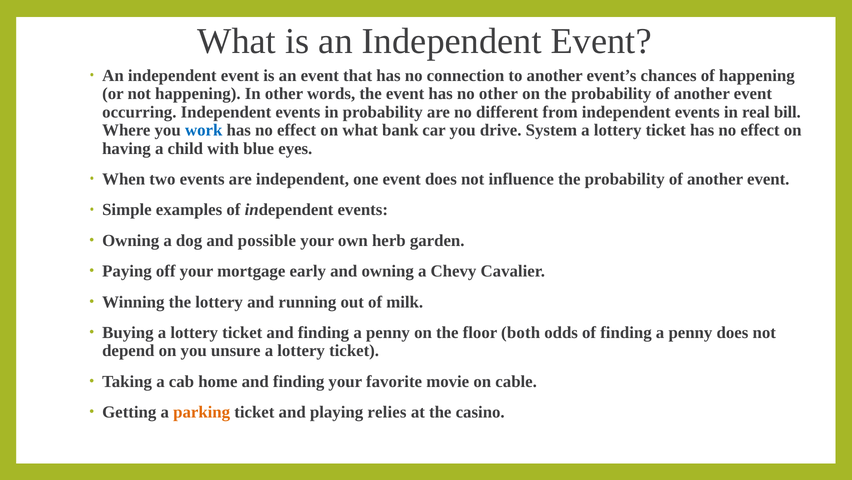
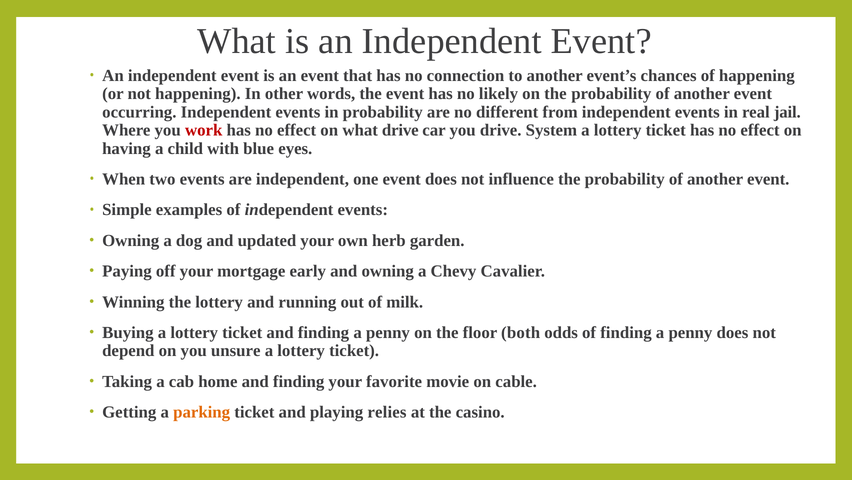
no other: other -> likely (498, 94)
bill: bill -> jail (787, 112)
work colour: blue -> red (204, 130)
what bank: bank -> drive (400, 130)
possible: possible -> updated (267, 240)
